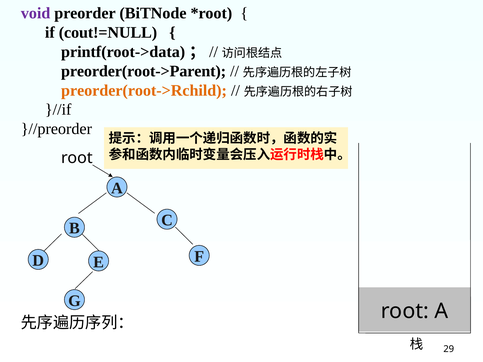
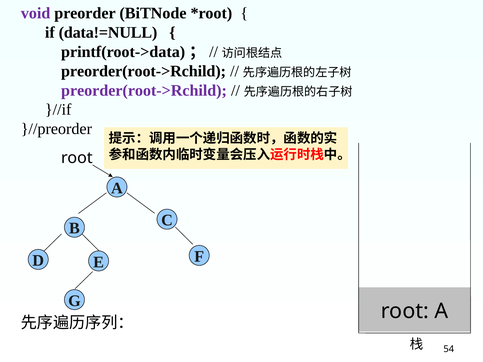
cout!=NULL: cout!=NULL -> data!=NULL (108, 32)
preorder(root->Parent: preorder(root->Parent -> preorder(root->Rchild (144, 71)
preorder(root->Rchild colour: orange -> purple (144, 90)
29: 29 -> 54 (449, 349)
